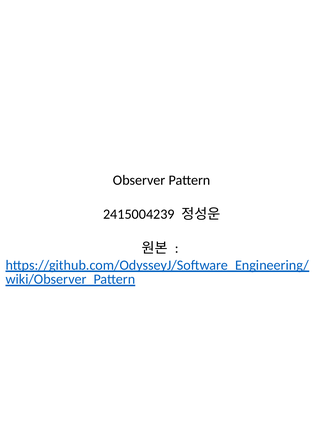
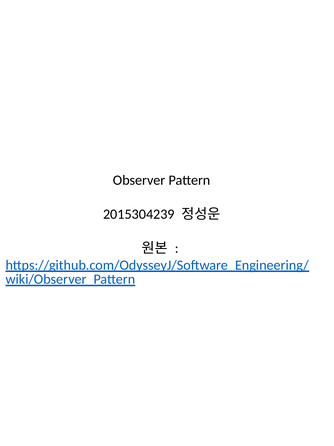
2415004239: 2415004239 -> 2015304239 (139, 214)
